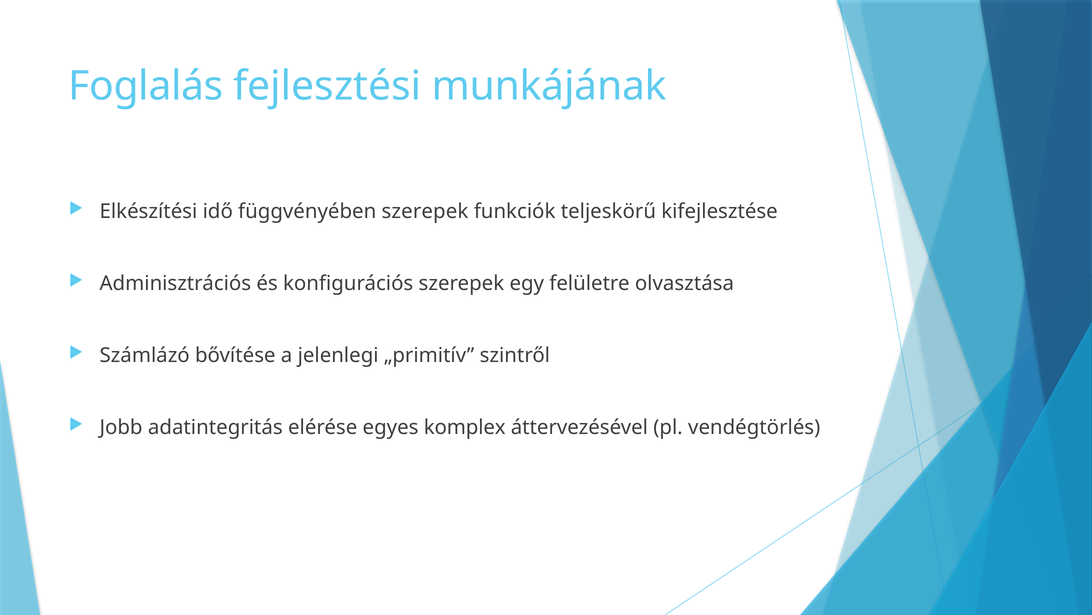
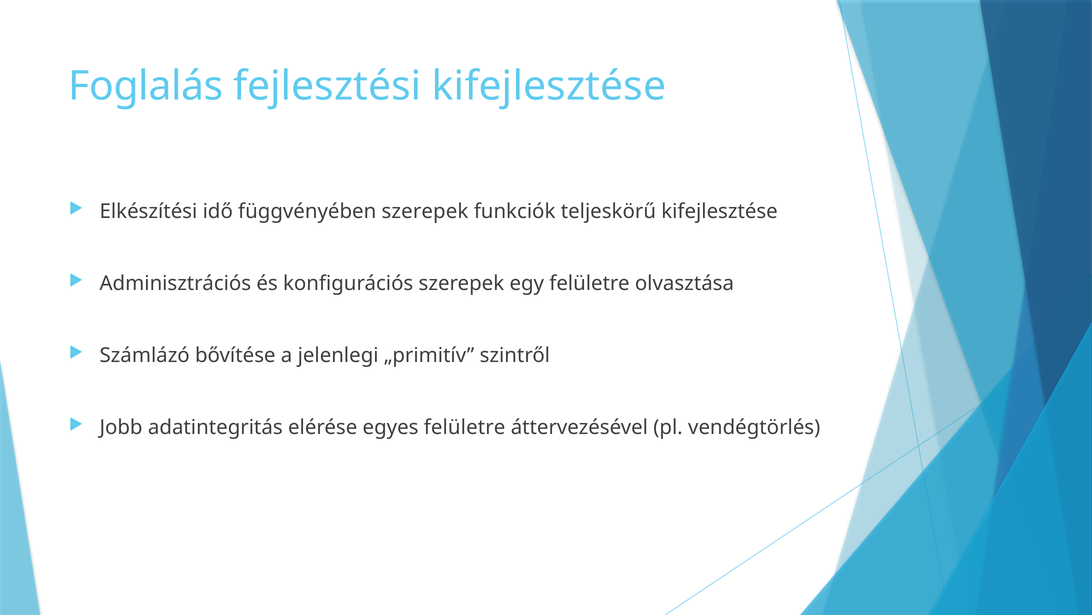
fejlesztési munkájának: munkájának -> kifejlesztése (549, 86)
egyes komplex: komplex -> felületre (465, 427)
